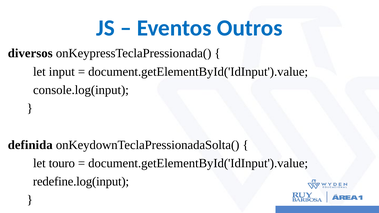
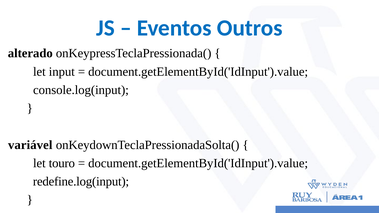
diversos: diversos -> alterado (30, 53)
definida: definida -> variável (30, 145)
